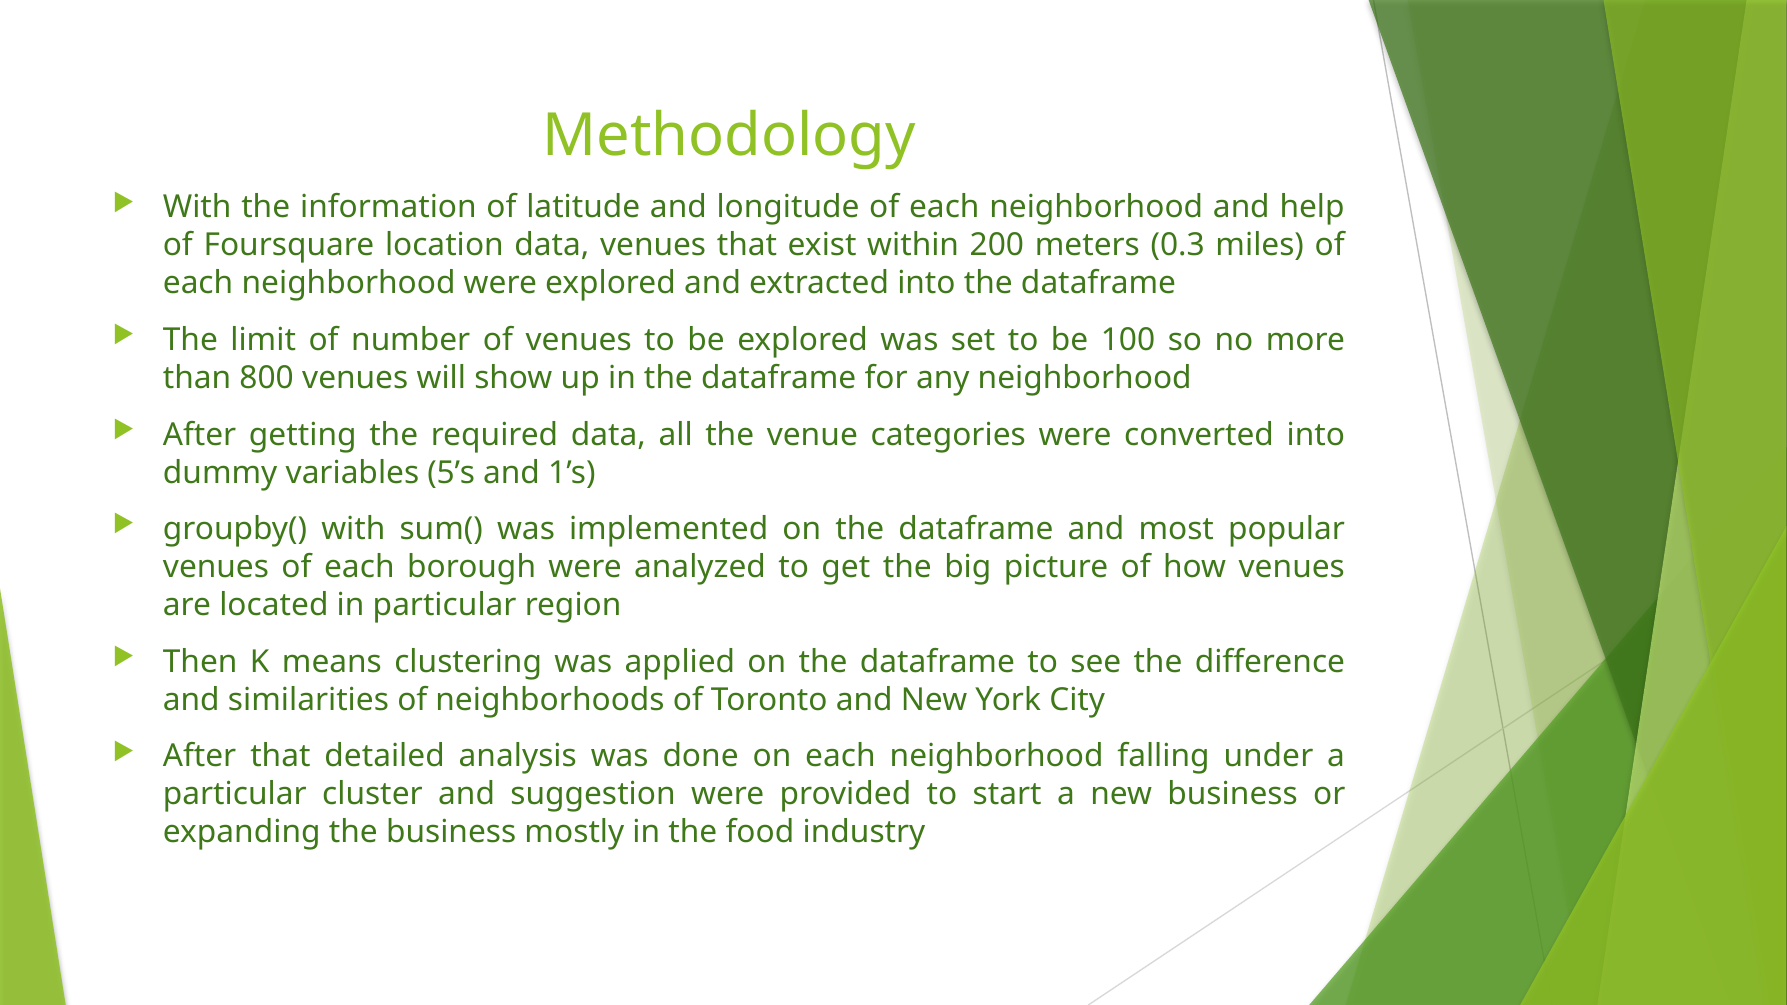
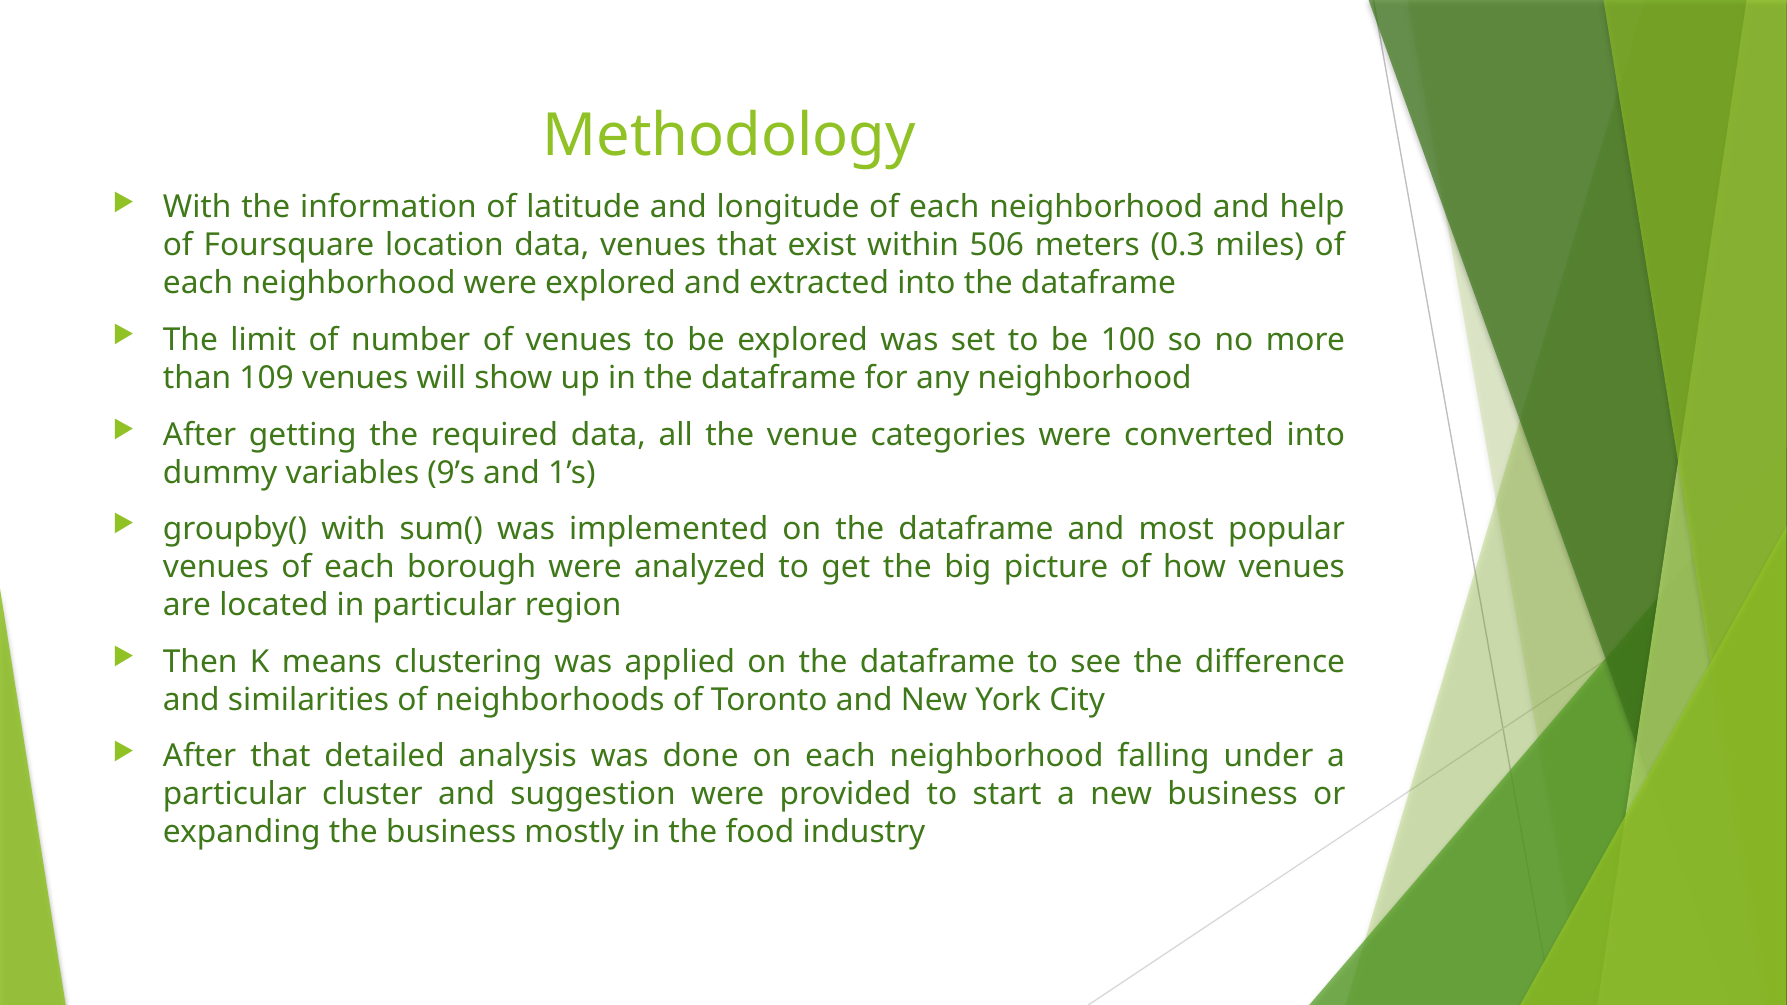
200: 200 -> 506 (997, 246)
800: 800 -> 109 (267, 378)
5’s: 5’s -> 9’s (451, 473)
